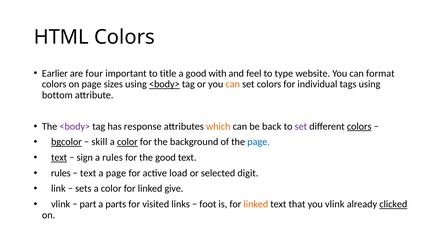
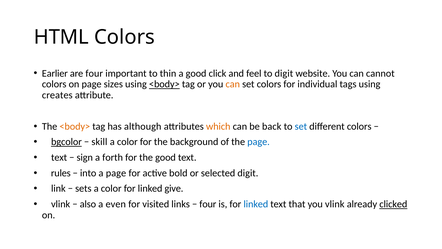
title: title -> thin (168, 73)
with: with -> click (218, 73)
to type: type -> digit (284, 73)
format: format -> cannot (380, 73)
bottom: bottom -> creates (57, 95)
<body> colour: purple -> orange (75, 126)
response: response -> although (143, 126)
set colour: purple -> blue (301, 126)
colors underline: present -> none (359, 126)
color underline: present -> none (127, 142)
text underline: present -> none (59, 157)
a rules: rules -> forth (113, 157)
text: text -> into (88, 173)
load: load -> bold (178, 173)
part: part -> also (88, 204)
parts: parts -> even (116, 204)
foot: foot -> four (208, 204)
linked colour: orange -> blue (256, 204)
